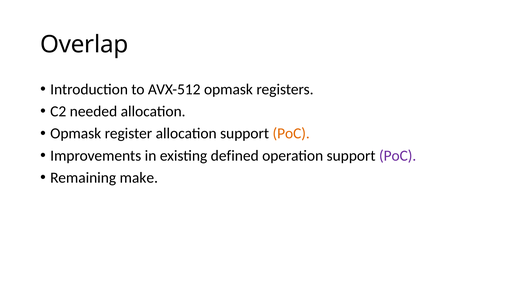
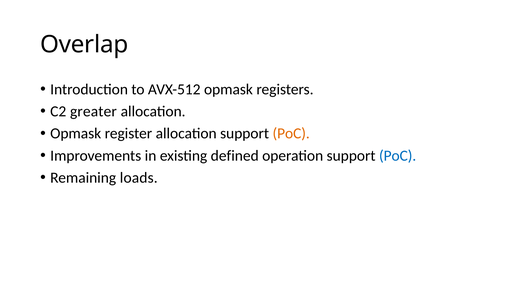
needed: needed -> greater (93, 112)
PoC colour: purple -> blue (398, 156)
make: make -> loads (139, 178)
